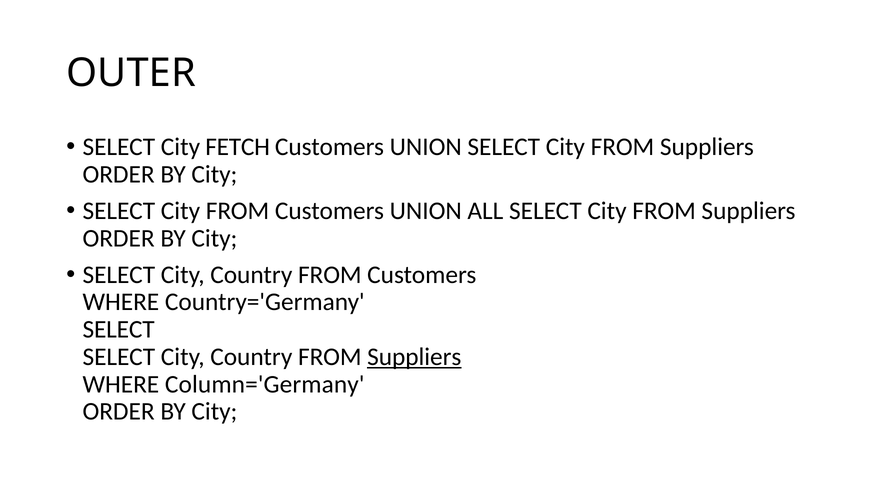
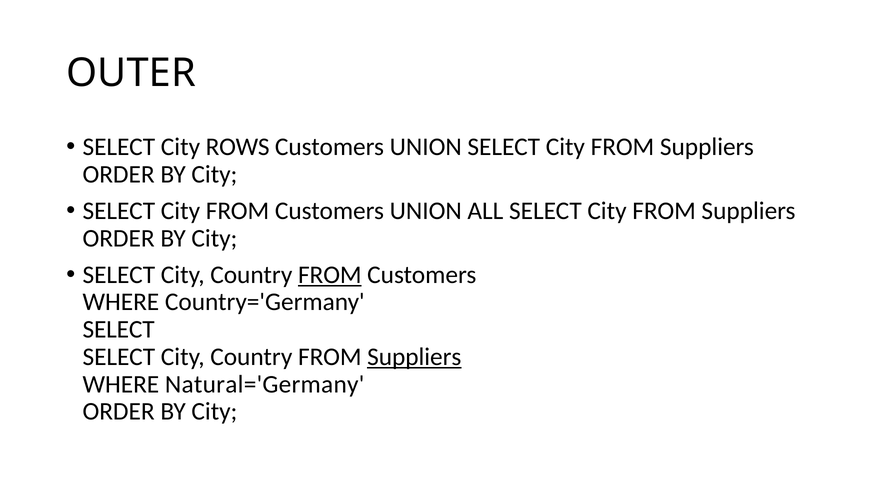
FETCH: FETCH -> ROWS (238, 147)
FROM underline: none -> present (330, 275)
Column='Germany: Column='Germany -> Natural='Germany (265, 384)
